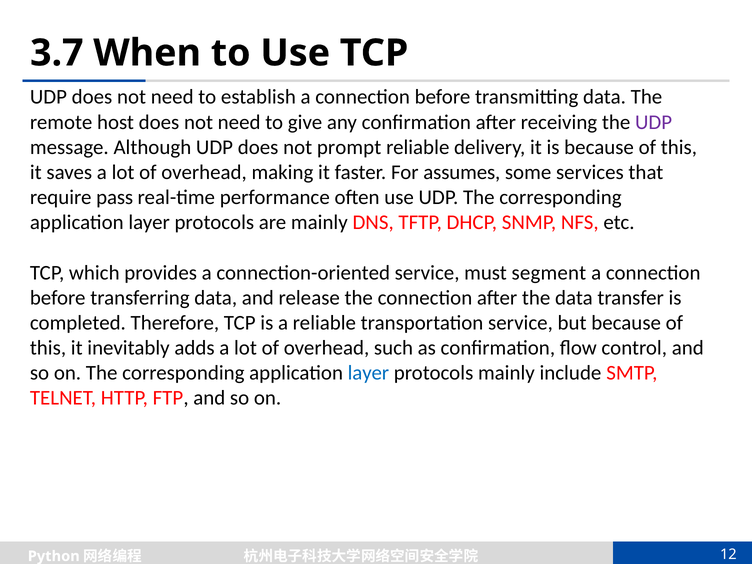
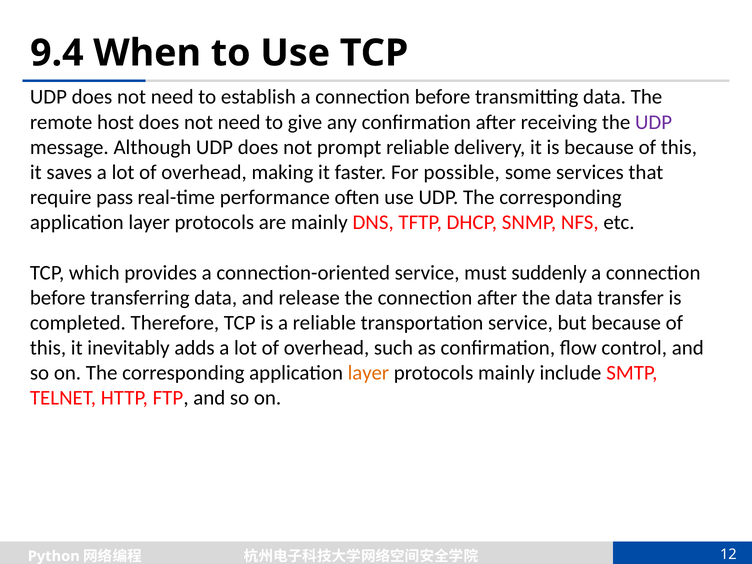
3.7: 3.7 -> 9.4 (57, 53)
assumes: assumes -> possible (462, 172)
segment: segment -> suddenly (549, 273)
layer colour: blue -> orange (368, 373)
